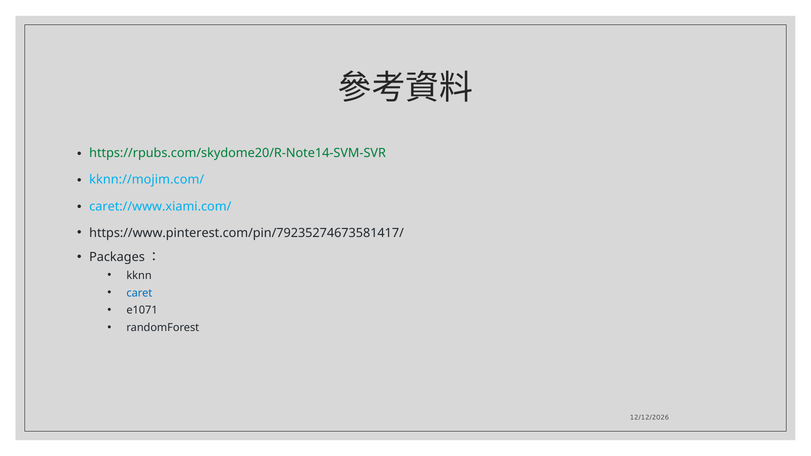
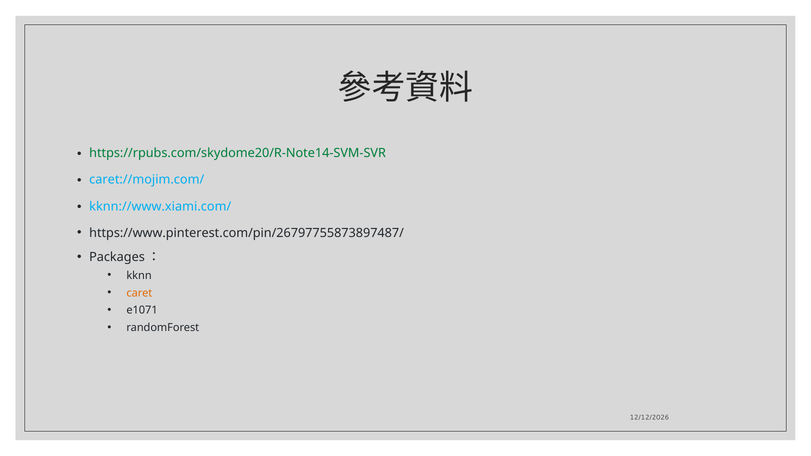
kknn://mojim.com/: kknn://mojim.com/ -> caret://mojim.com/ (147, 180)
caret://www.xiami.com/: caret://www.xiami.com/ -> kknn://www.xiami.com/ (160, 207)
https://www.pinterest.com/pin/79235274673581417/: https://www.pinterest.com/pin/79235274673581417/ -> https://www.pinterest.com/pin/26797755873897487/ (247, 233)
caret colour: blue -> orange (139, 293)
